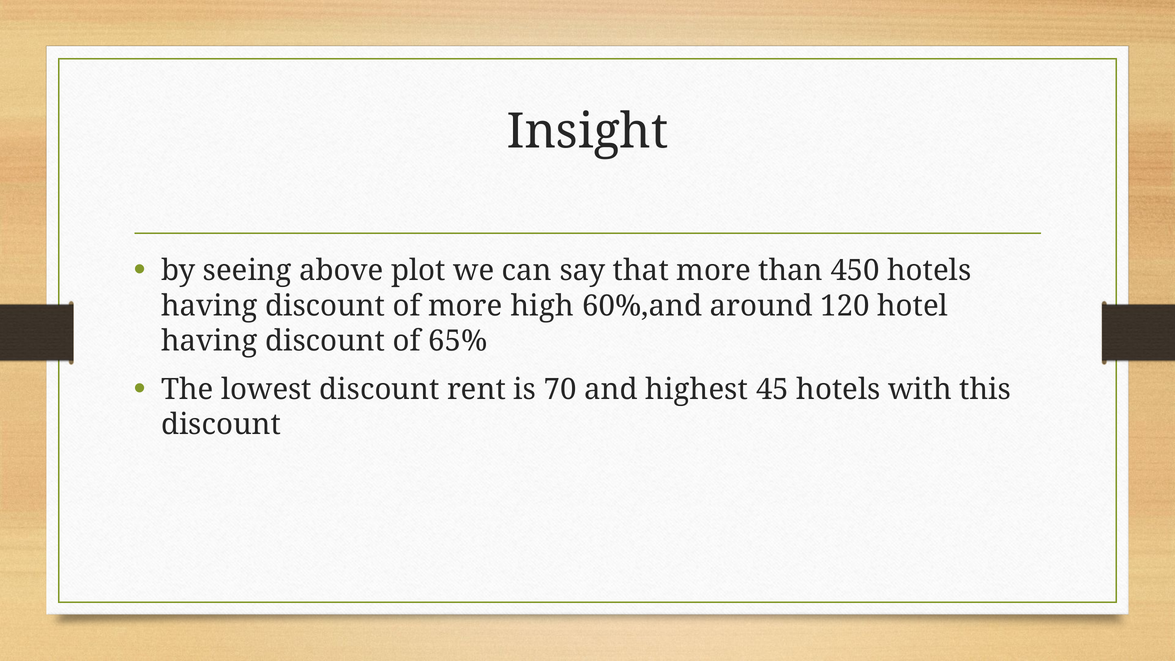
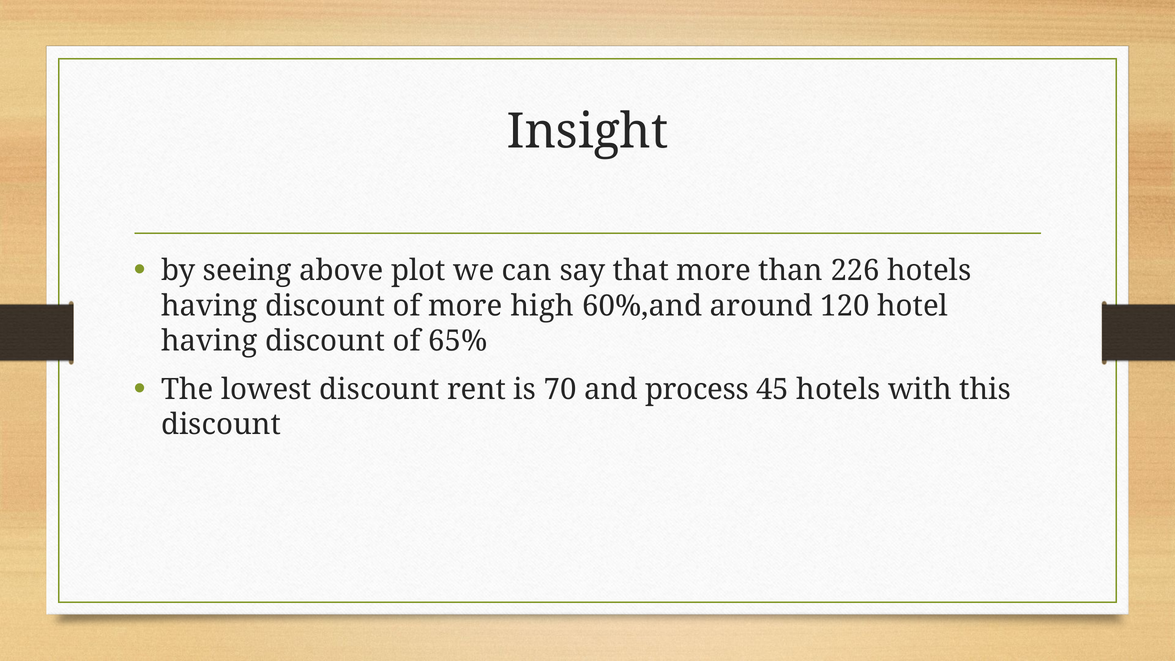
450: 450 -> 226 (855, 271)
highest: highest -> process (697, 389)
